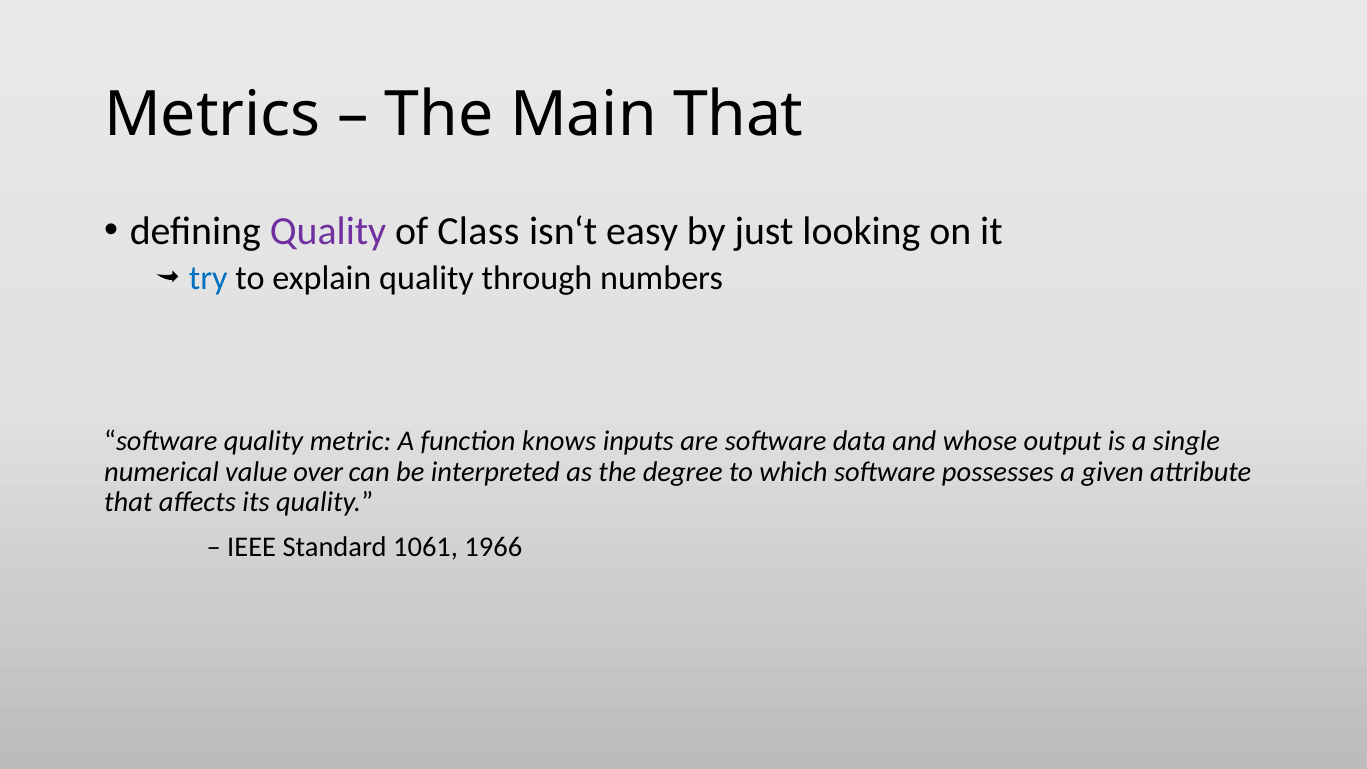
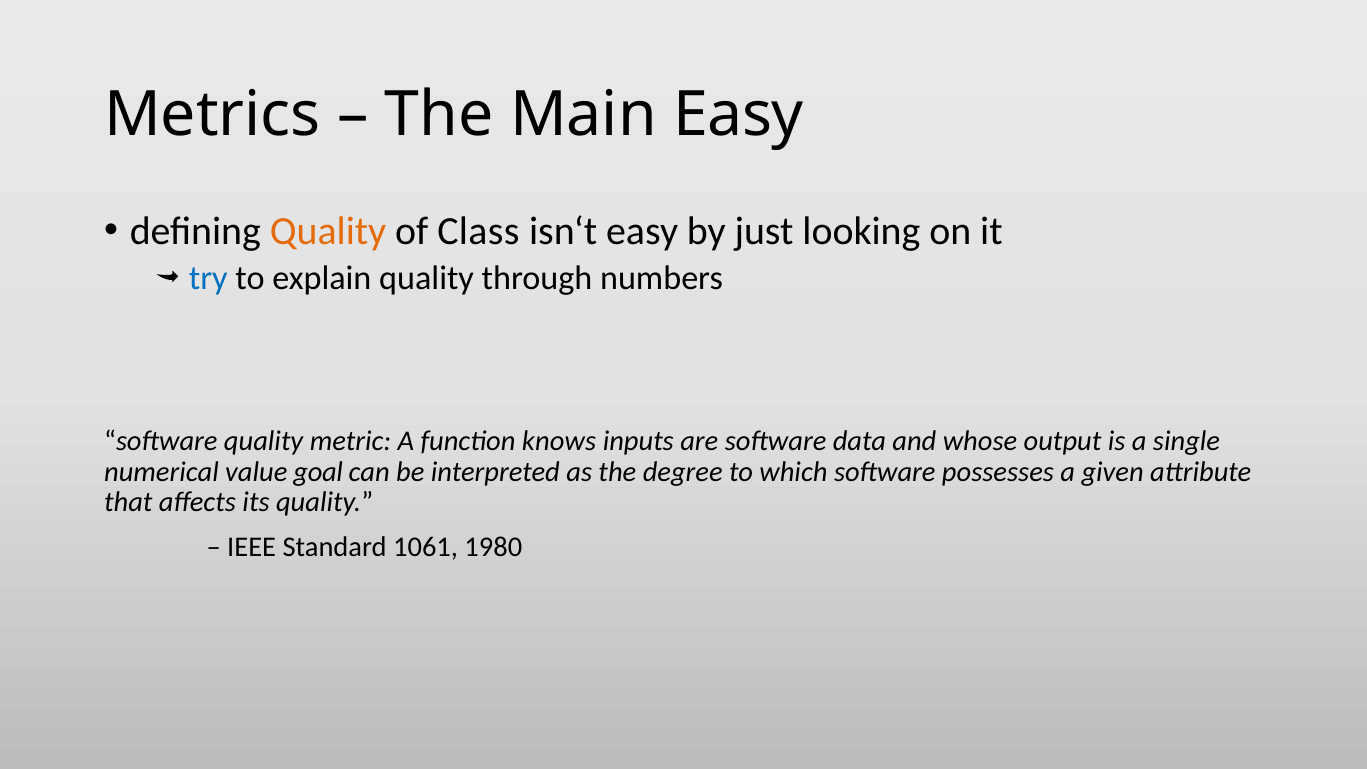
Main That: That -> Easy (738, 115)
Quality colour: purple -> orange (328, 231)
over: over -> goal (318, 472)
1966: 1966 -> 1980 (493, 547)
